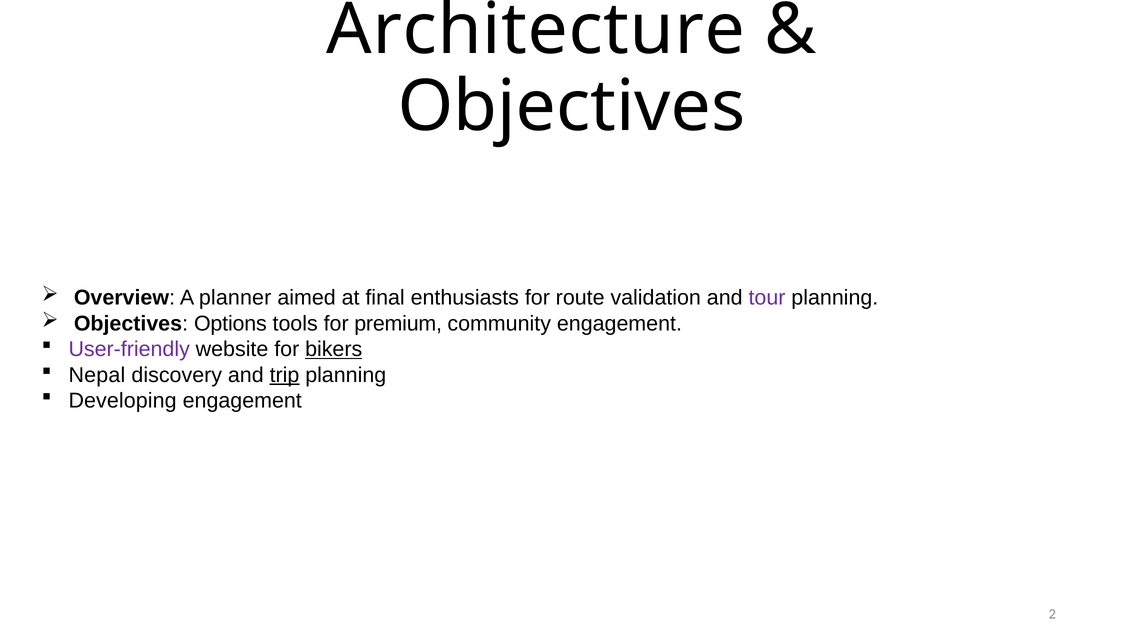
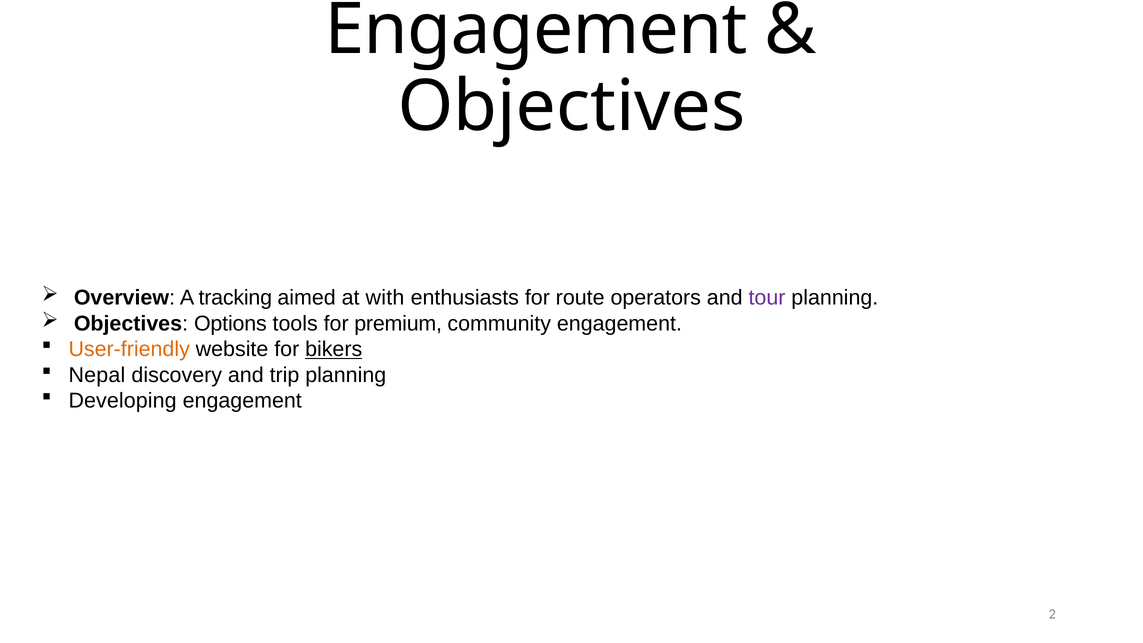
Architecture: Architecture -> Engagement (536, 30)
planner: planner -> tracking (235, 298)
final: final -> with (385, 298)
validation: validation -> operators (656, 298)
User-friendly colour: purple -> orange (129, 349)
trip underline: present -> none (285, 375)
